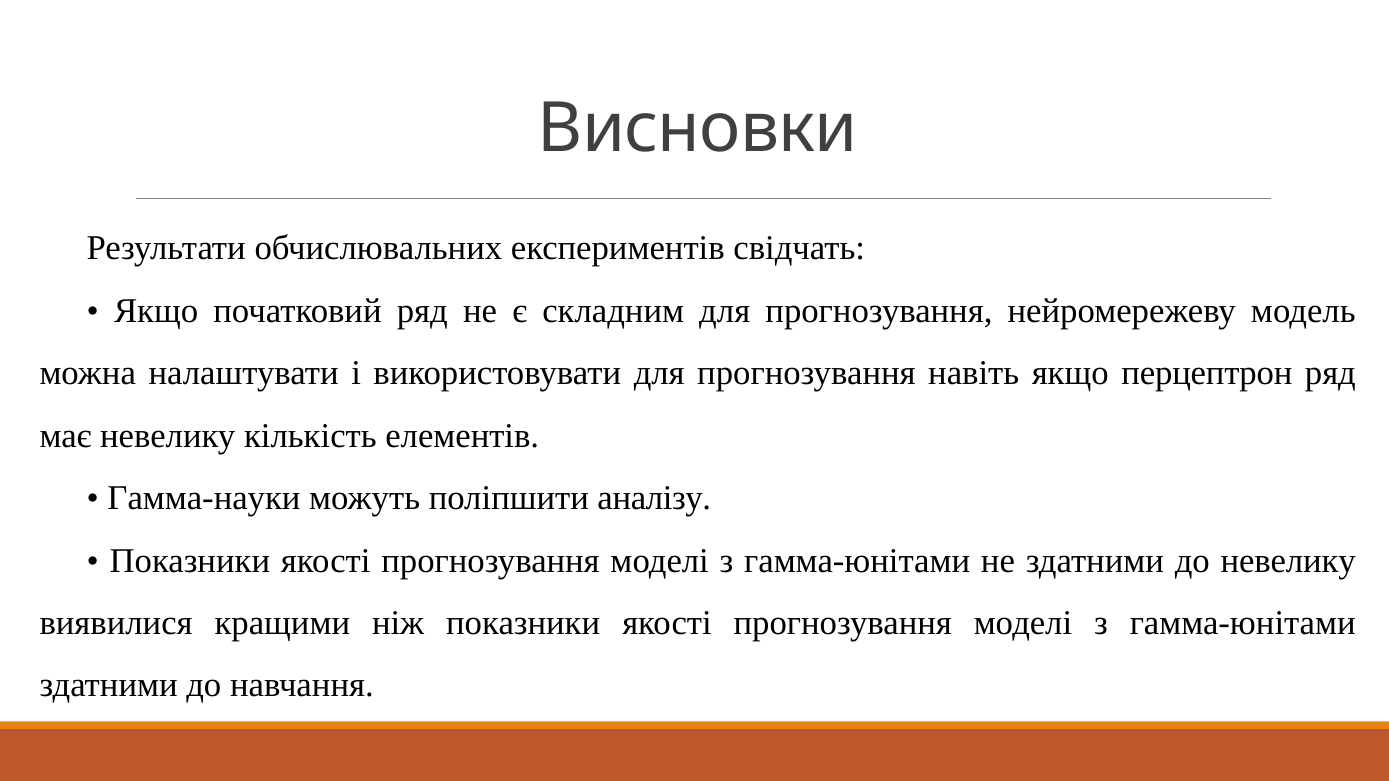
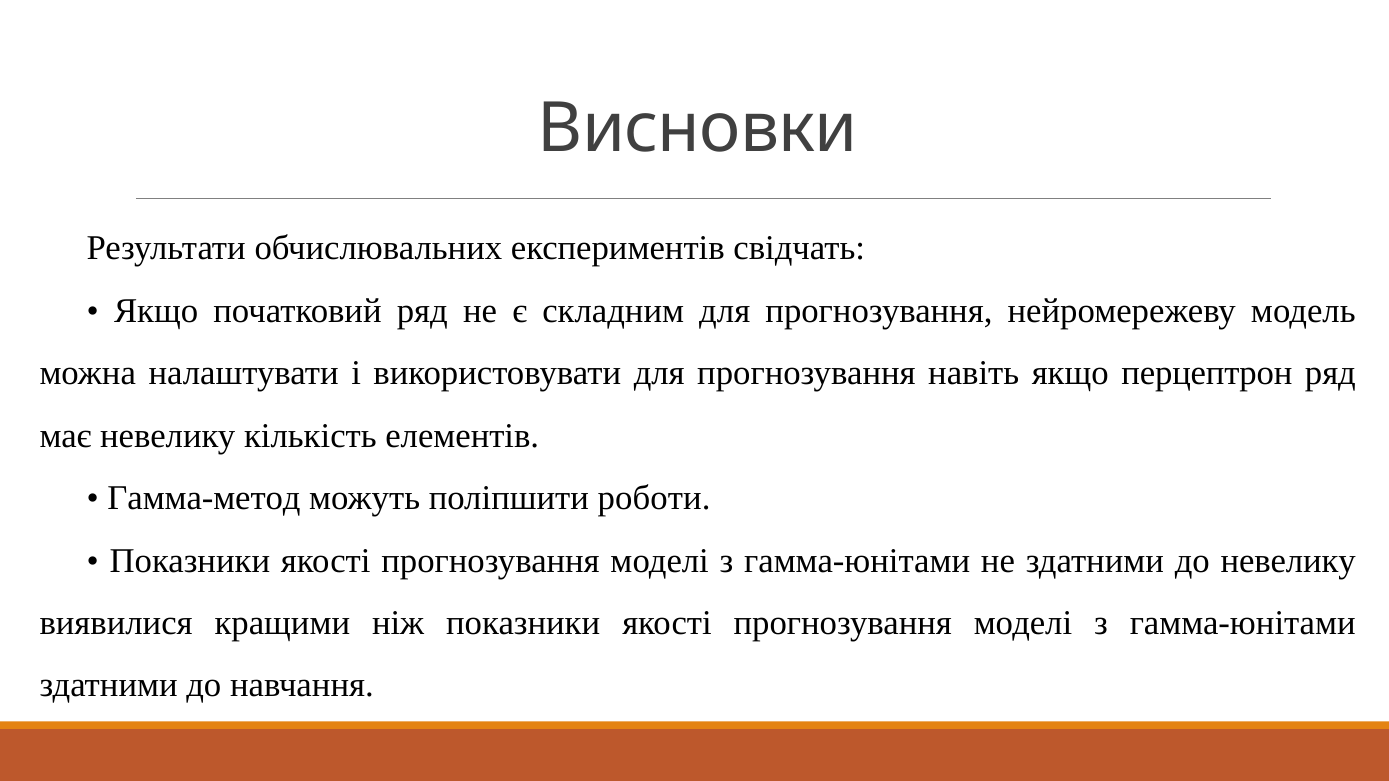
Гамма-науки: Гамма-науки -> Гамма-метод (204, 498)
аналізу: аналізу -> роботи (654, 498)
